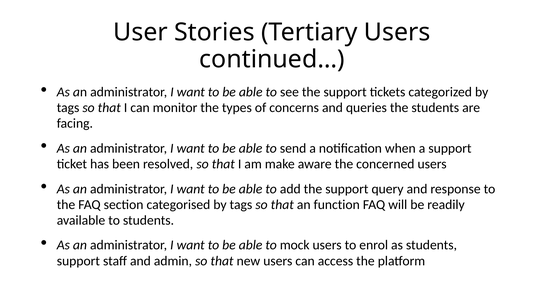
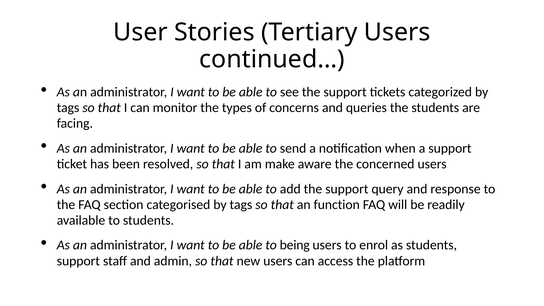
mock: mock -> being (295, 245)
